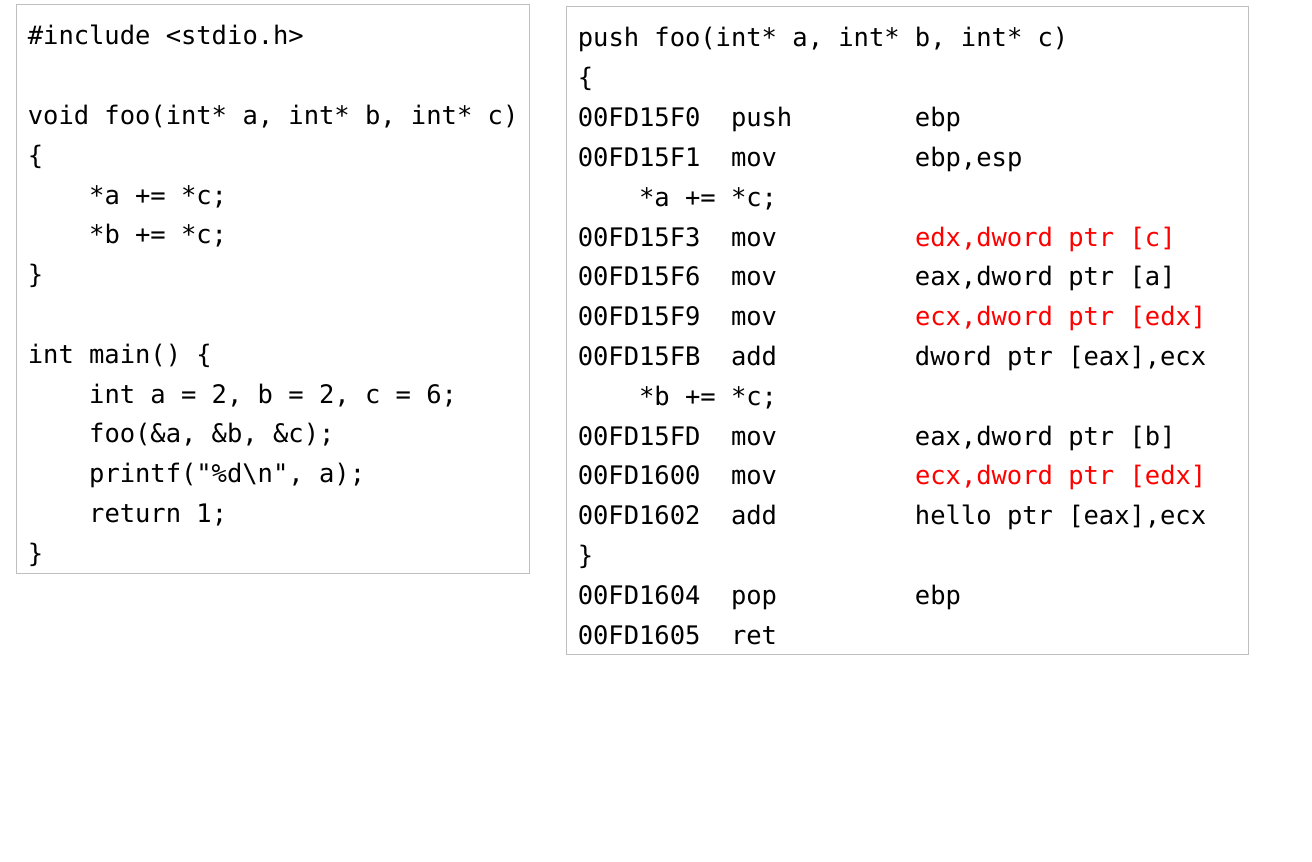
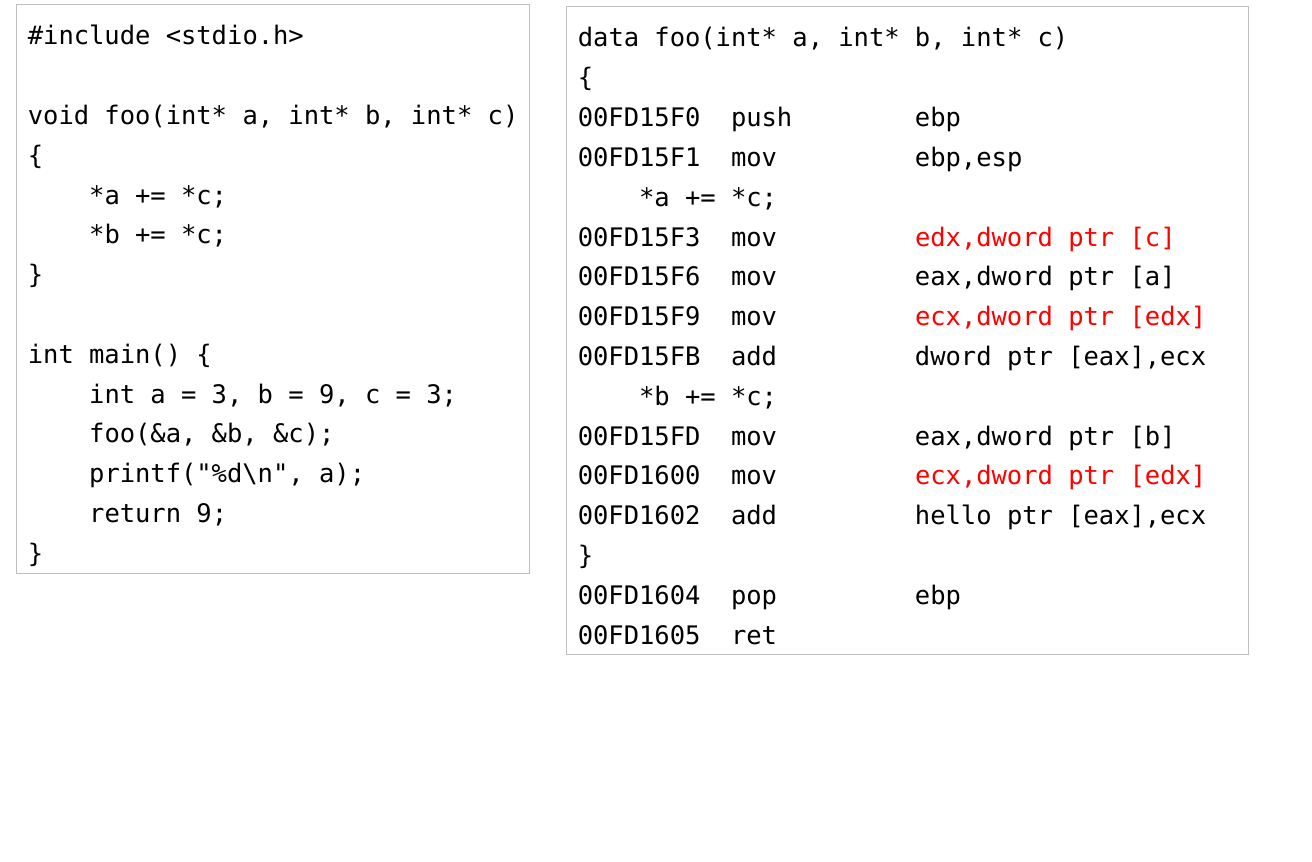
push: push -> data (609, 39)
2: 2 -> 3 (227, 395)
2: 2 -> 9 (334, 395)
6: 6 -> 3 (442, 395)
return 1: 1 -> 9 (212, 514)
